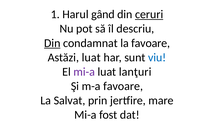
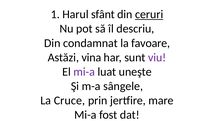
gând: gând -> sfânt (103, 14)
Din underline: present -> none (52, 43)
Astăzi luat: luat -> vina (91, 57)
viu colour: blue -> purple (157, 57)
lanţuri: lanţuri -> uneşte (135, 71)
m-a favoare: favoare -> sângele (123, 86)
Salvat: Salvat -> Cruce (69, 100)
